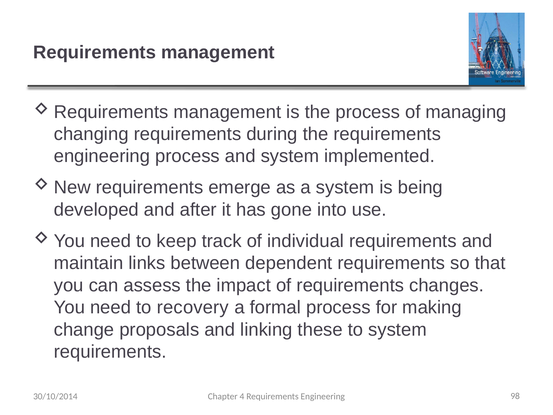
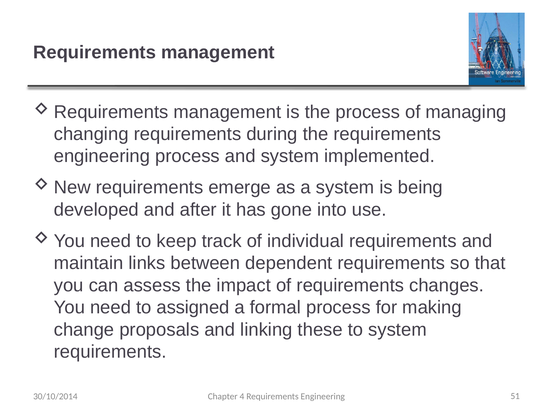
recovery: recovery -> assigned (193, 307)
98: 98 -> 51 (515, 396)
